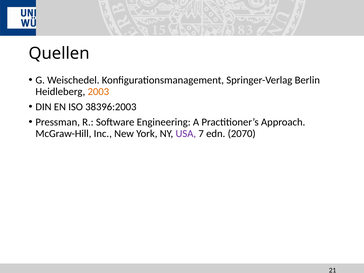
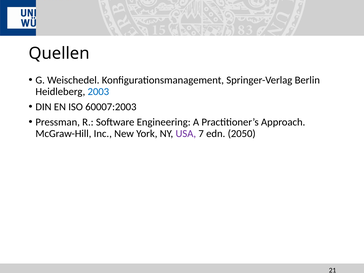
2003 colour: orange -> blue (98, 92)
38396:2003: 38396:2003 -> 60007:2003 (111, 107)
2070: 2070 -> 2050 (242, 134)
